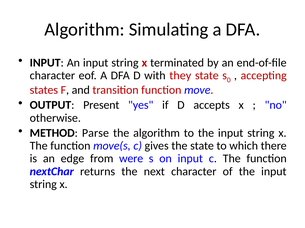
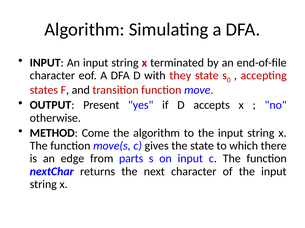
Parse: Parse -> Come (96, 133)
were: were -> parts (131, 159)
